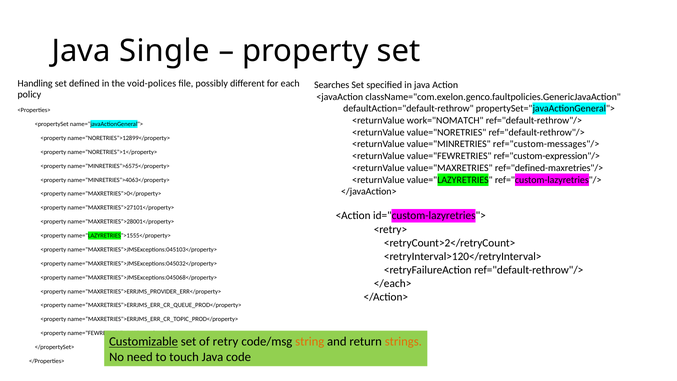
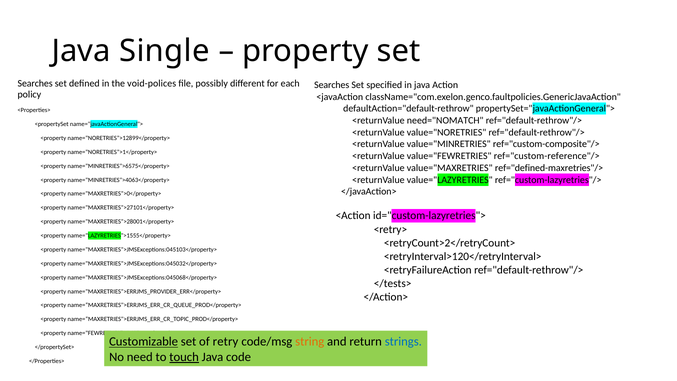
Handling: Handling -> Searches (35, 84)
work="NOMATCH: work="NOMATCH -> need="NOMATCH (445, 120)
ref="custom-messages"/>: ref="custom-messages"/> -> ref="custom-composite"/> (546, 144)
ref="custom-expression"/>: ref="custom-expression"/> -> ref="custom-reference"/> (547, 156)
</each>: </each> -> </tests> (393, 283)
strings colour: orange -> blue (403, 342)
touch underline: none -> present (184, 357)
